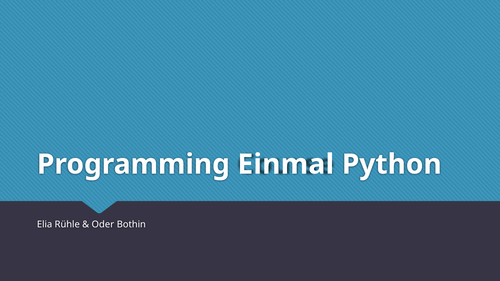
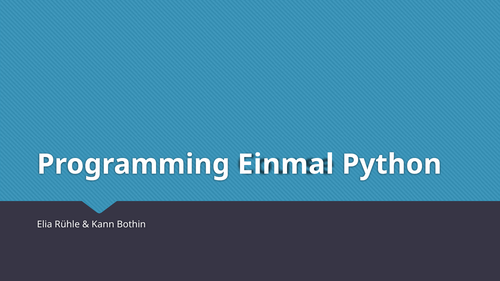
Oder: Oder -> Kann (103, 225)
